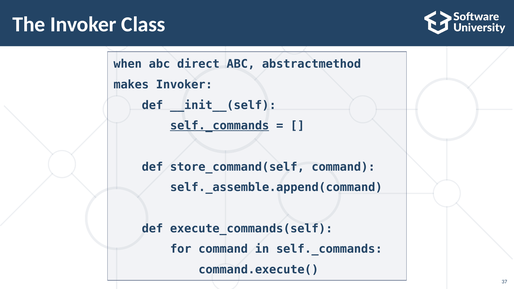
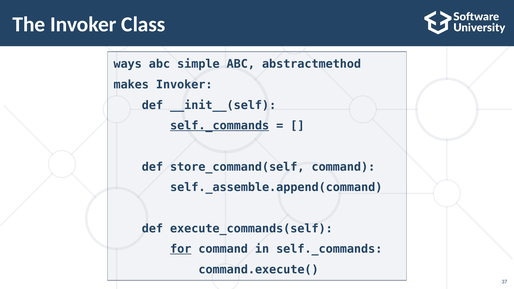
when: when -> ways (128, 64)
direct: direct -> simple (198, 64)
for underline: none -> present (181, 249)
